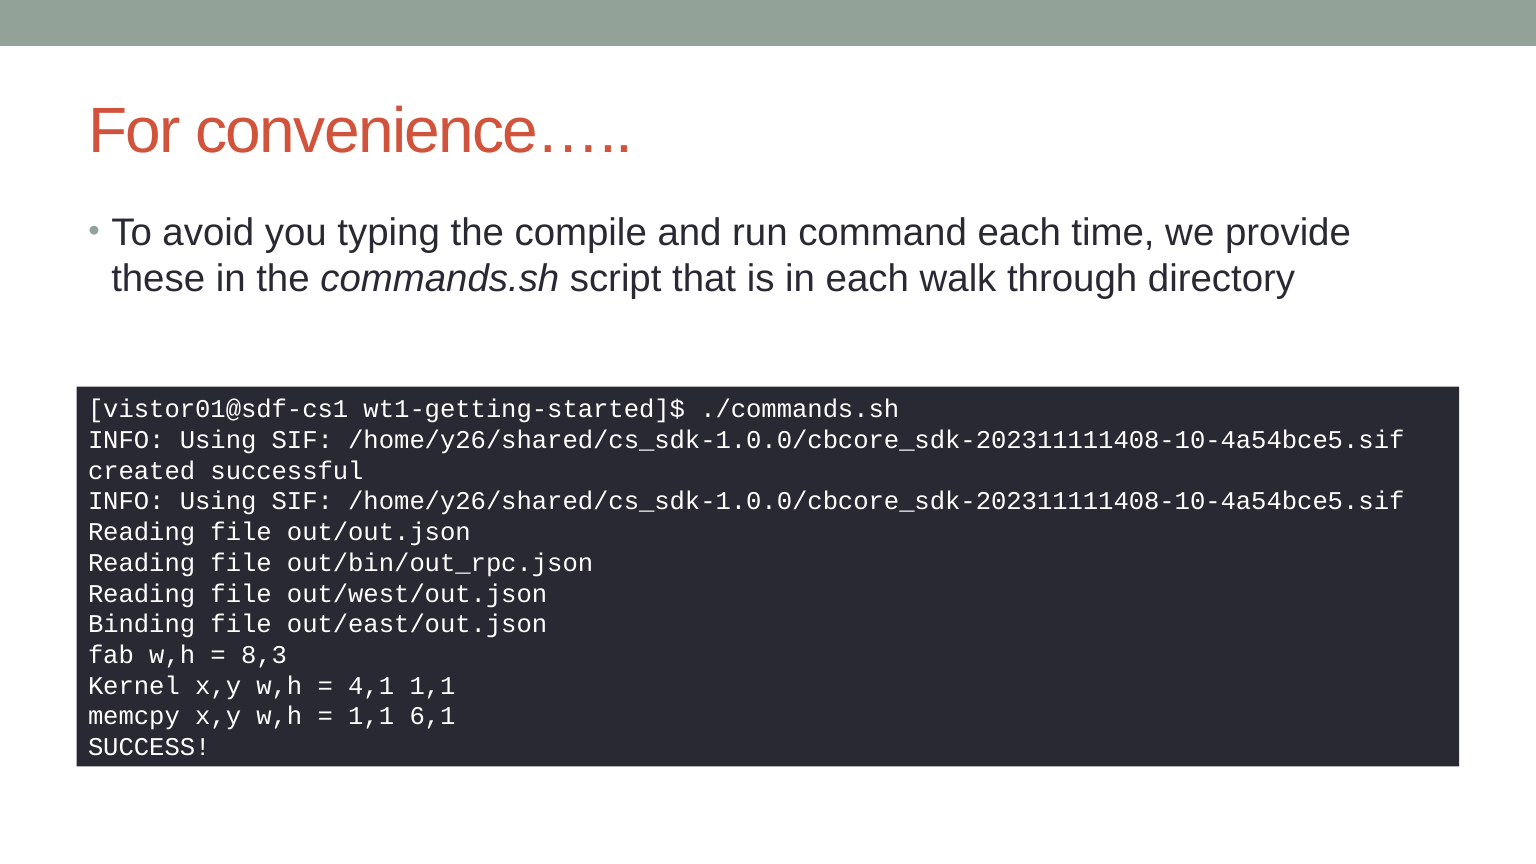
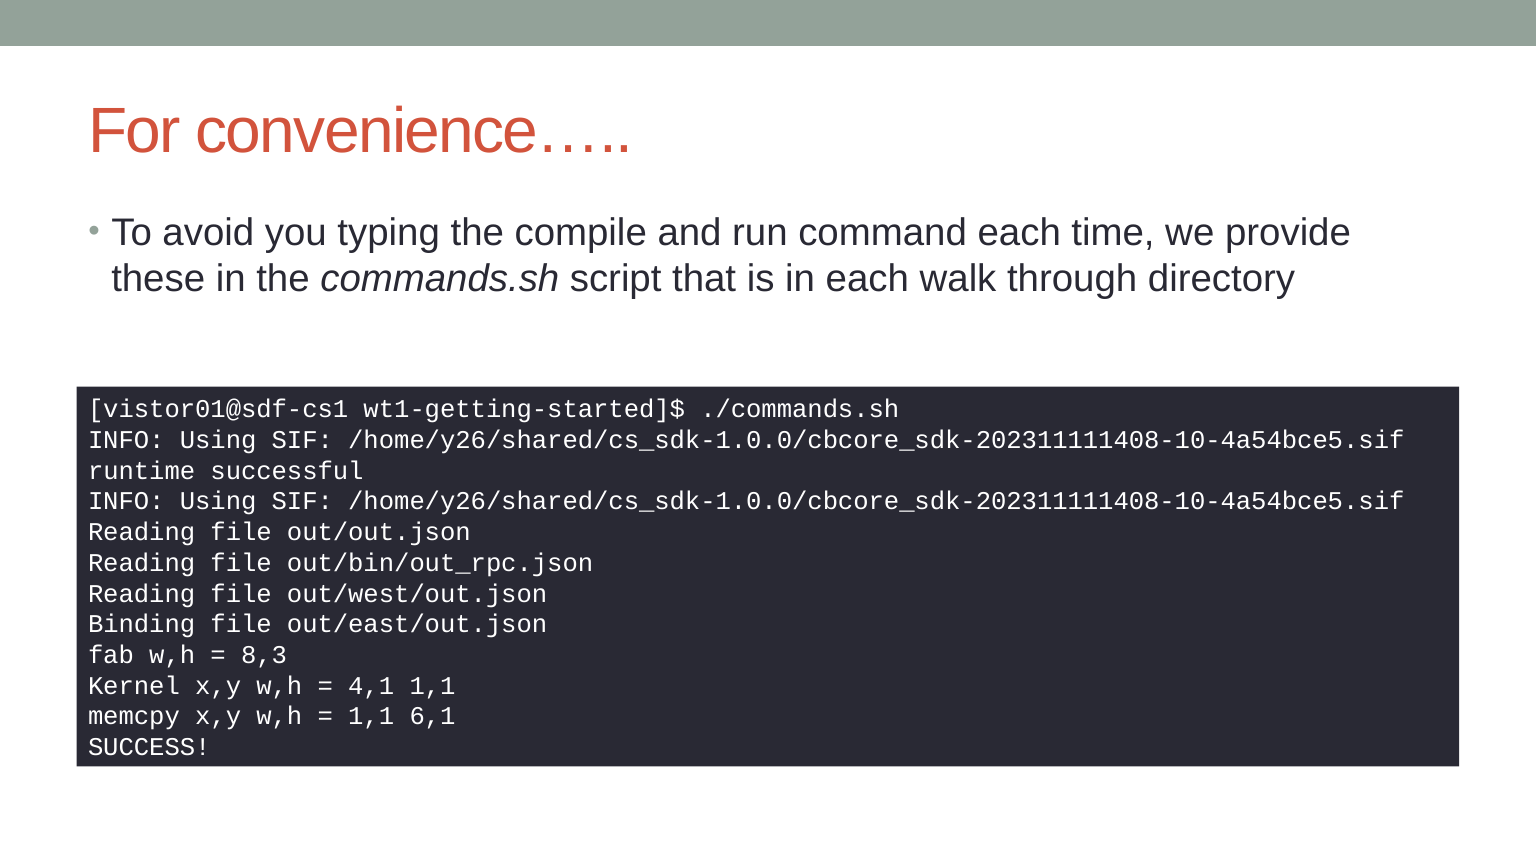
created: created -> runtime (142, 471)
